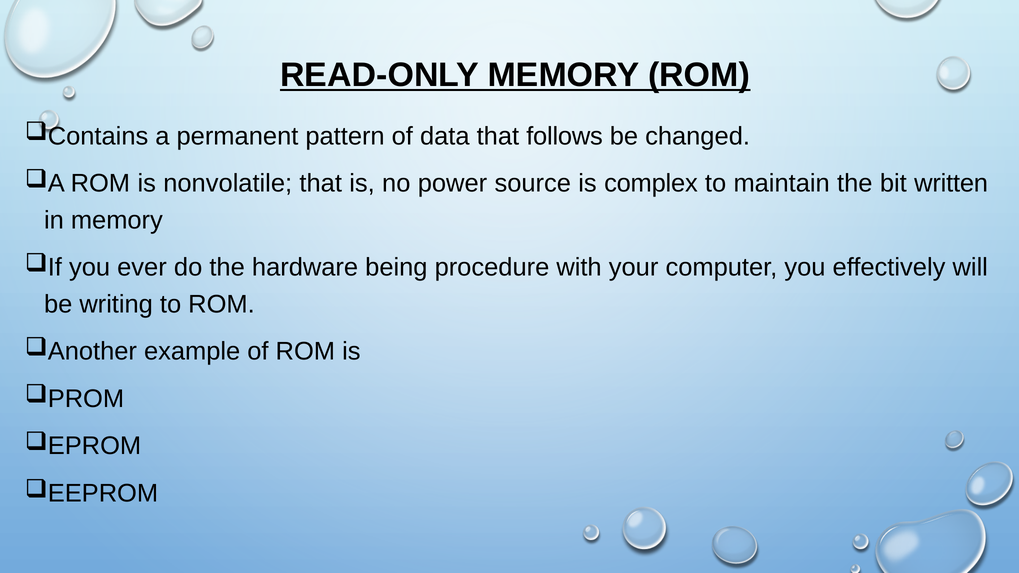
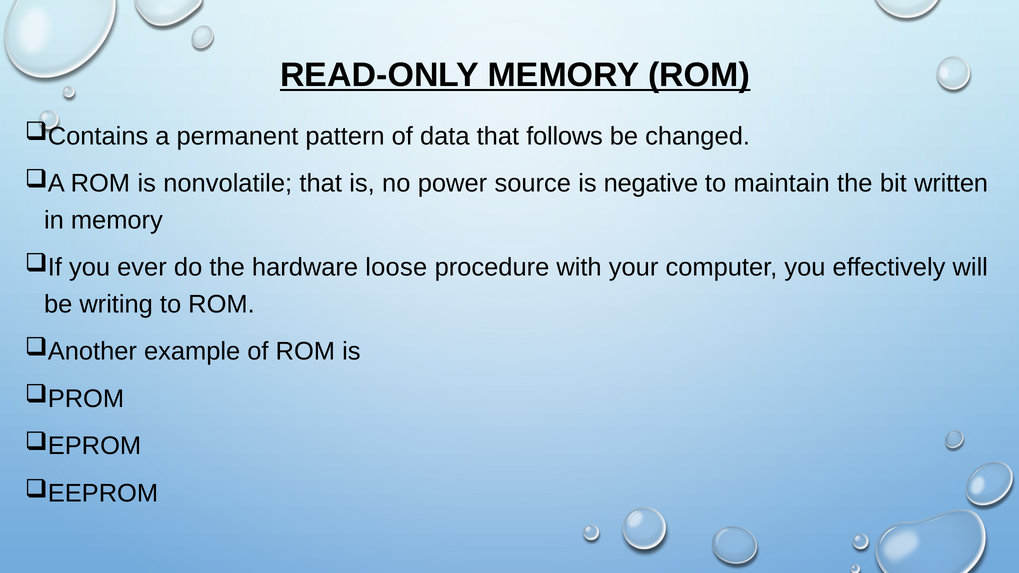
complex: complex -> negative (651, 184)
being: being -> loose (396, 268)
